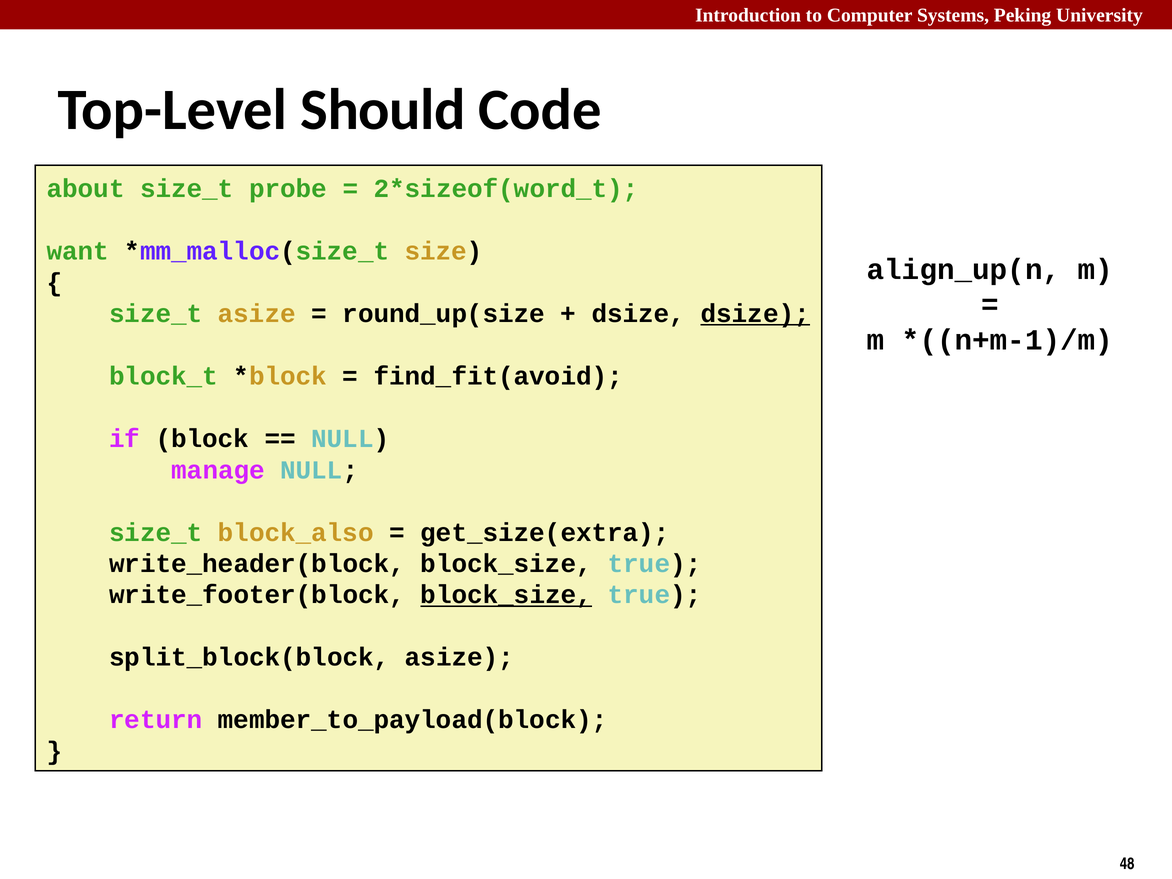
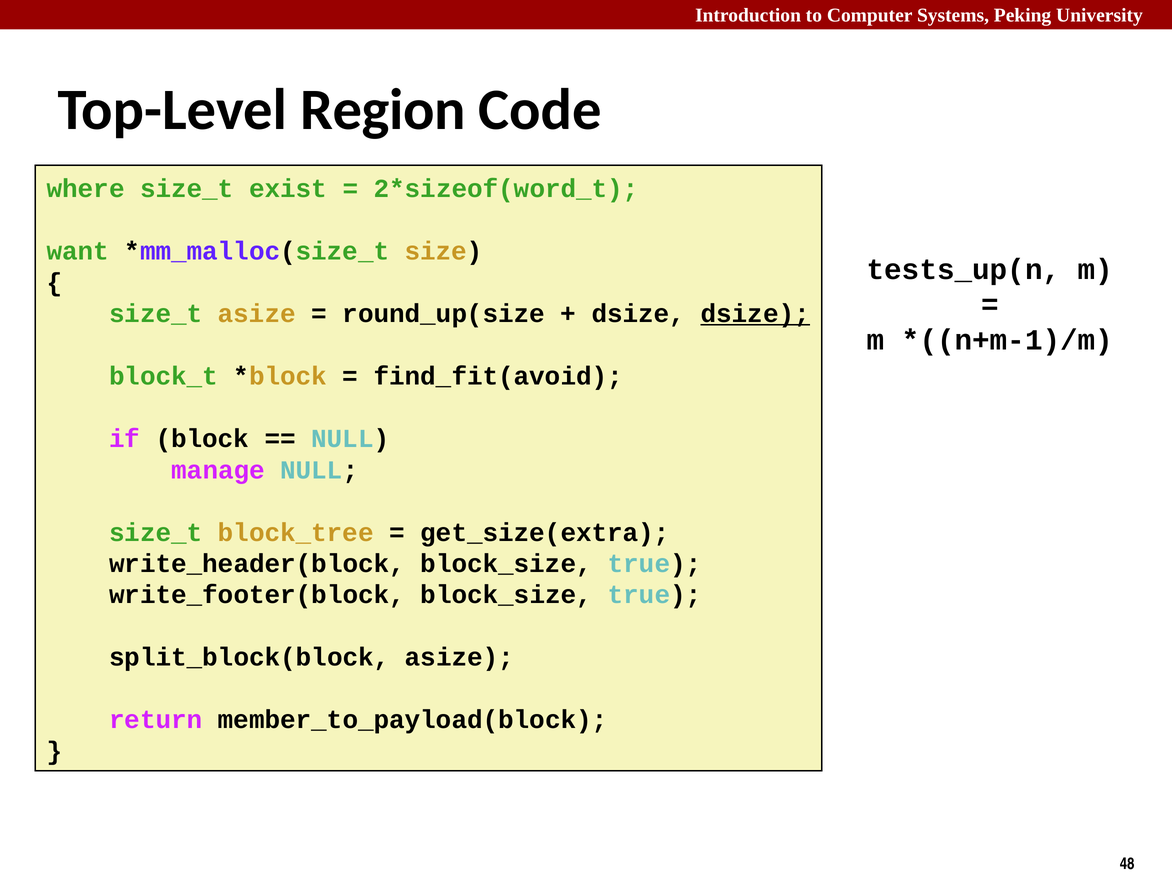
Should: Should -> Region (383, 110)
about: about -> where (86, 189)
probe: probe -> exist (288, 189)
align_up(n: align_up(n -> tests_up(n (964, 270)
block_also: block_also -> block_tree (296, 532)
block_size underline: present -> none (506, 595)
